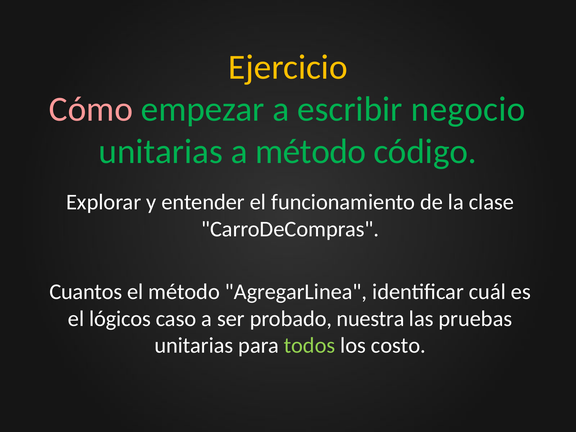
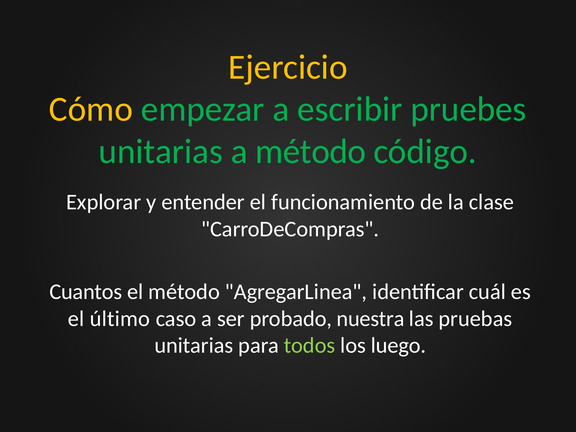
Cómo colour: pink -> yellow (91, 109)
negocio: negocio -> pruebes (468, 109)
lógicos: lógicos -> último (120, 319)
costo: costo -> luego (398, 346)
